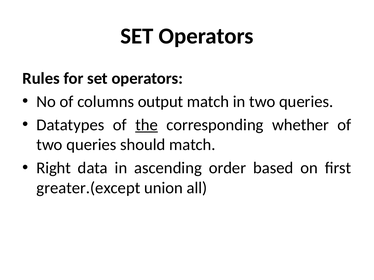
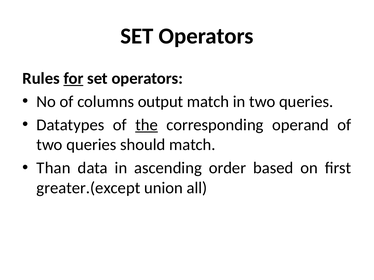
for underline: none -> present (73, 78)
whether: whether -> operand (301, 125)
Right: Right -> Than (53, 168)
